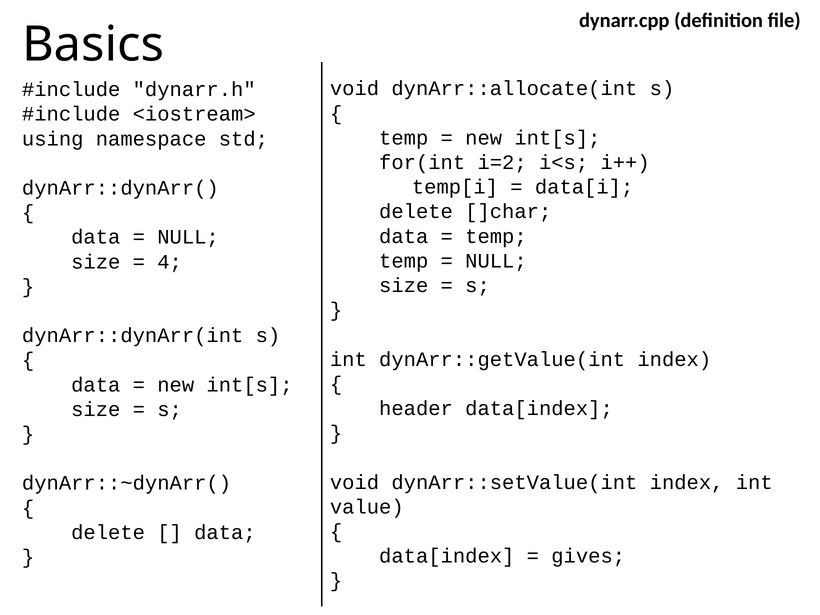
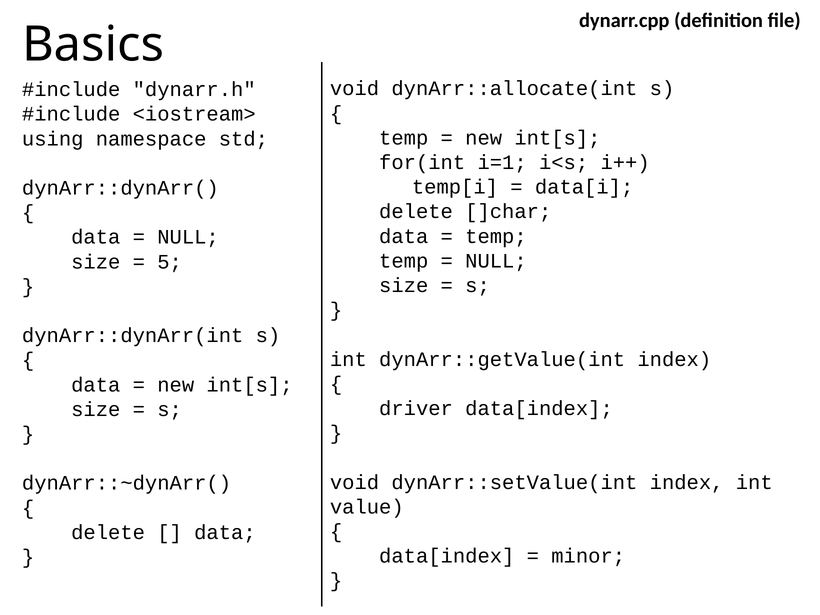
i=2: i=2 -> i=1 (502, 162)
4: 4 -> 5 (170, 262)
header: header -> driver (416, 408)
gives: gives -> minor (588, 556)
